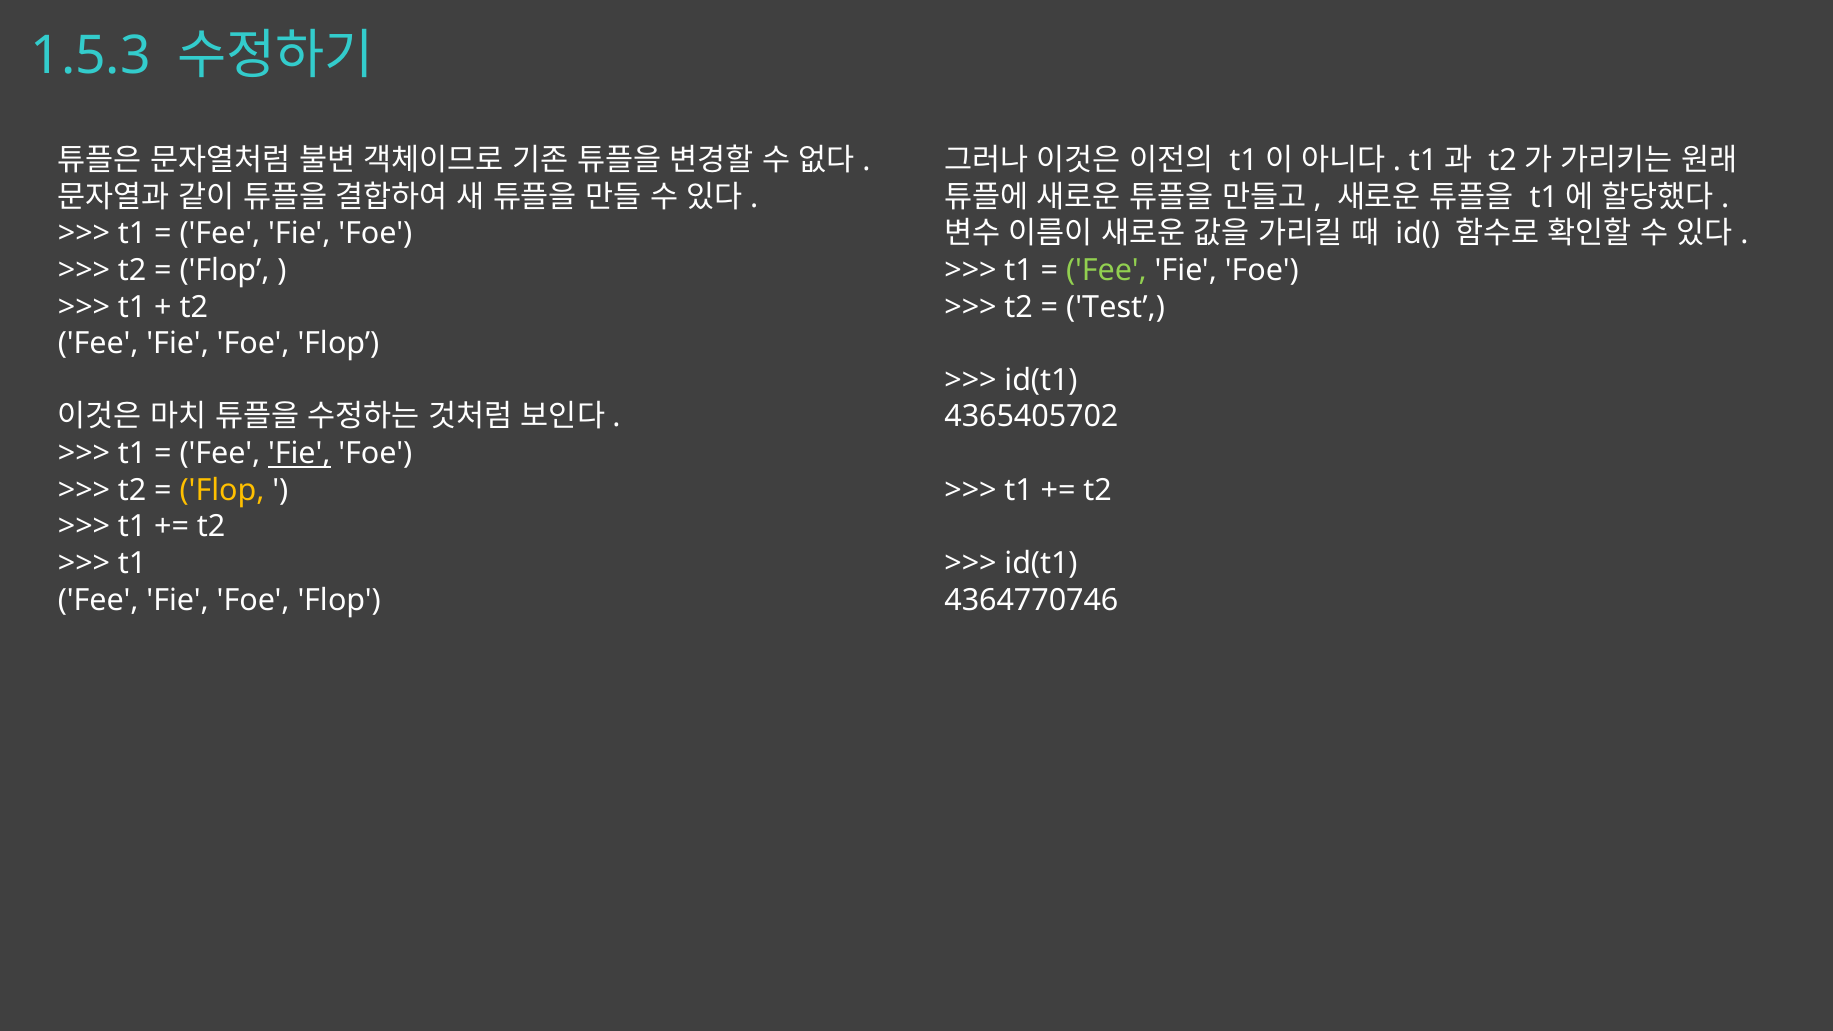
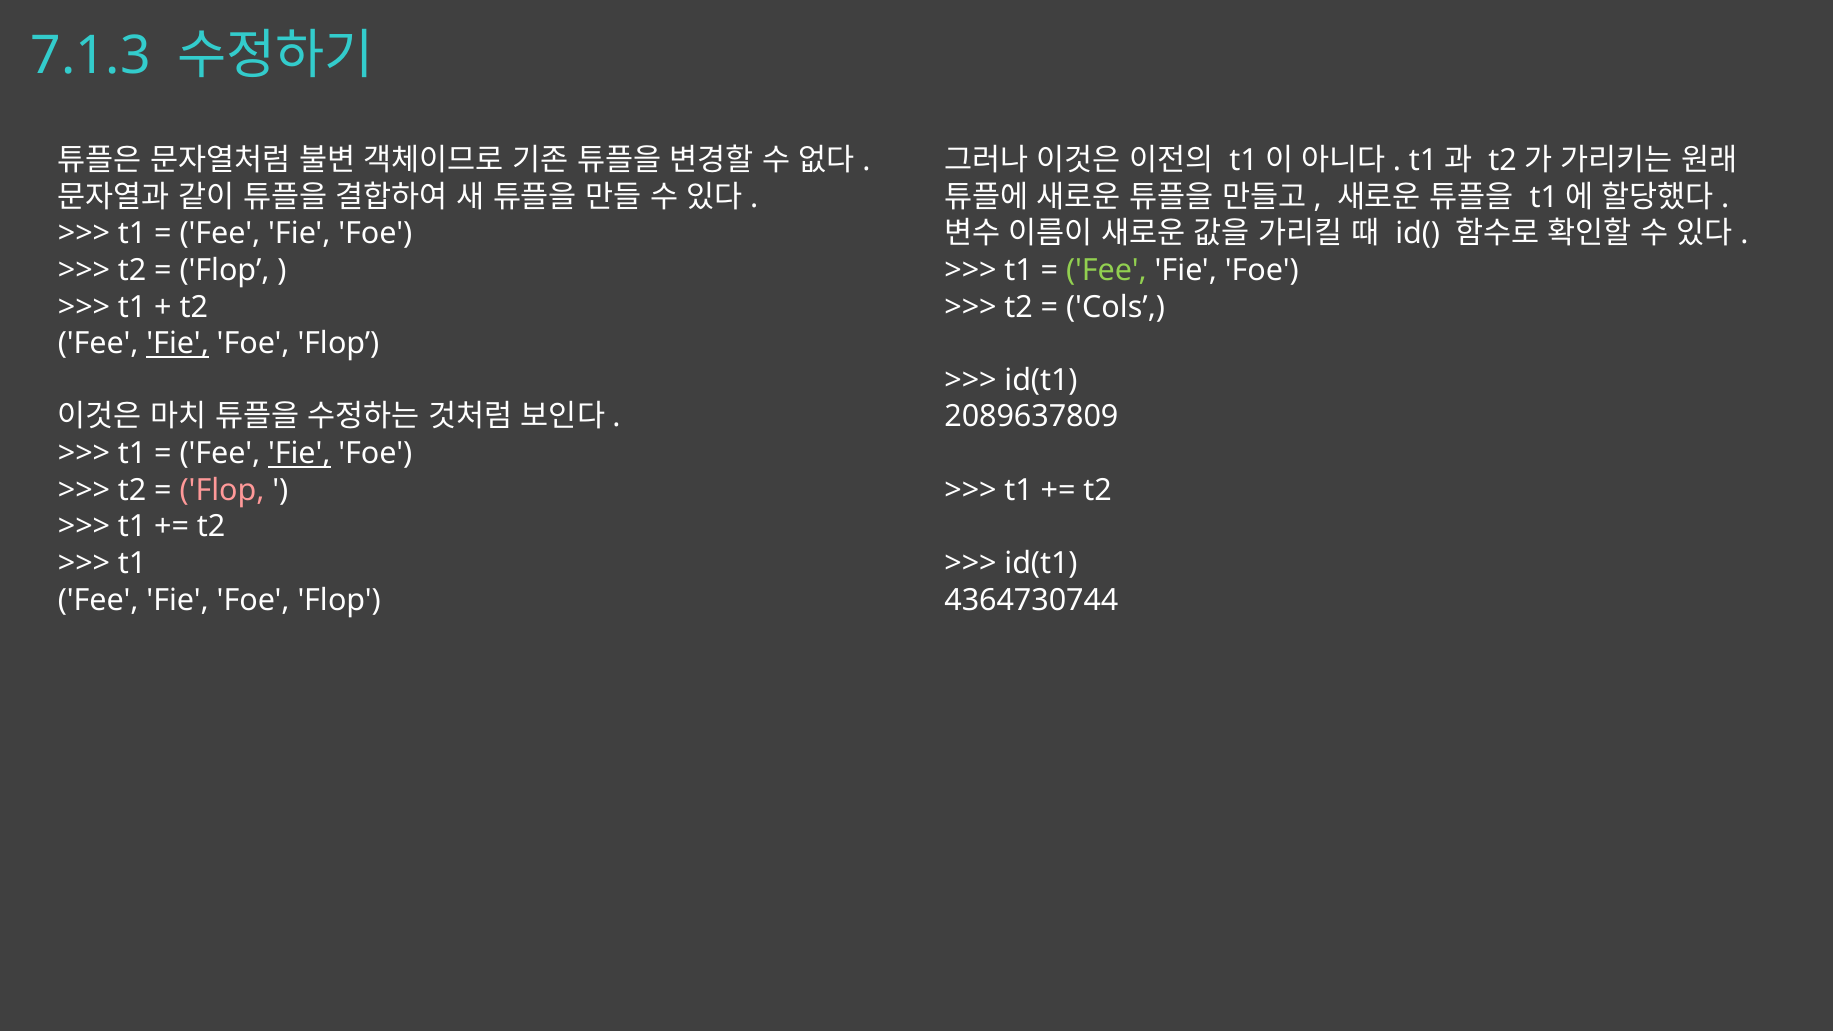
1.5.3: 1.5.3 -> 7.1.3 (91, 56)
Test: Test -> Cols (1116, 307)
Fie underline: none -> present (178, 344)
4365405702: 4365405702 -> 2089637809 (1031, 417)
Flop colour: yellow -> pink (222, 490)
4364770746: 4364770746 -> 4364730744 (1031, 600)
